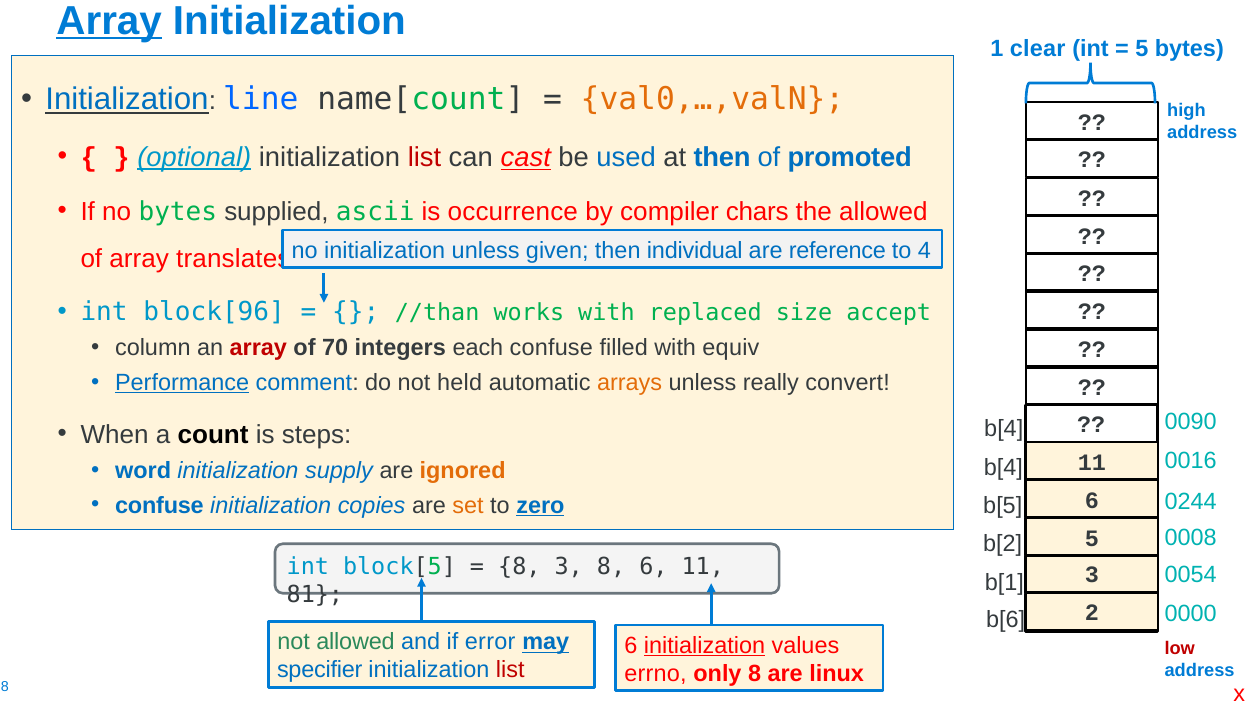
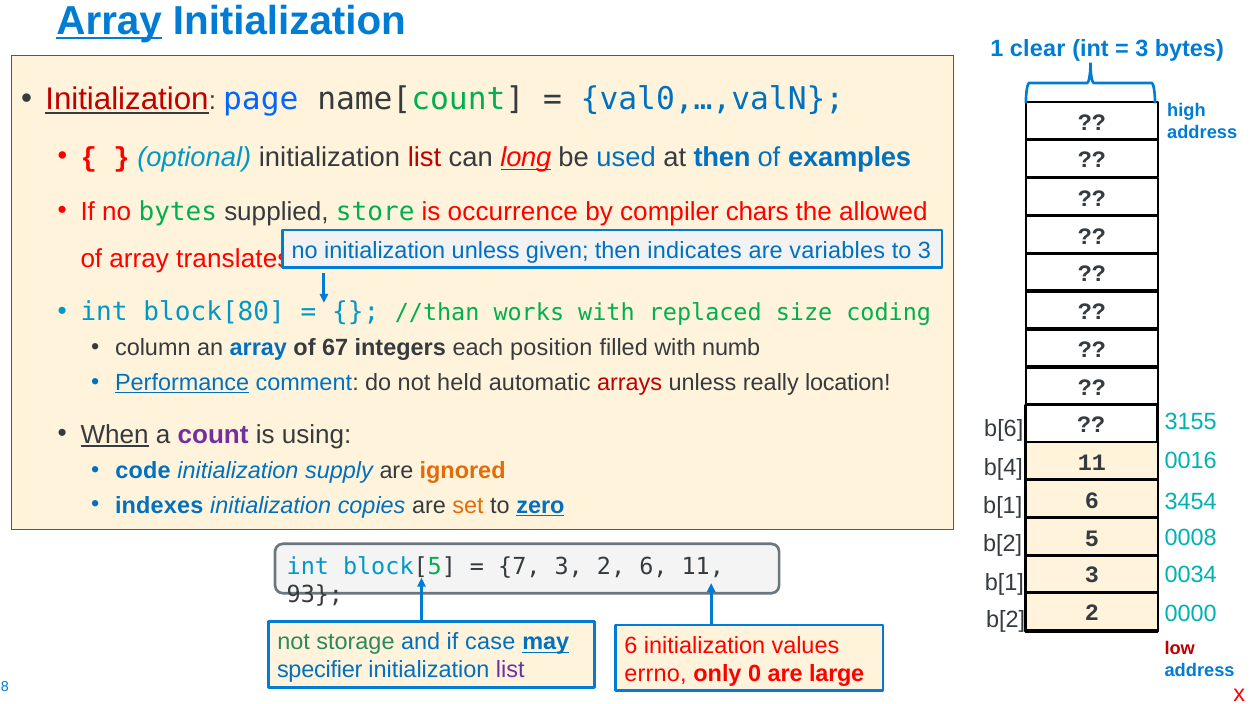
5: 5 -> 3 (1142, 49)
Initialization colour: blue -> red (127, 100)
line: line -> page (261, 100)
val0,…,valN colour: orange -> blue (712, 100)
optional underline: present -> none (194, 157)
cast: cast -> long (526, 157)
promoted: promoted -> examples (850, 157)
ascii: ascii -> store (375, 211)
individual: individual -> indicates (695, 250)
reference: reference -> variables (837, 250)
to 4: 4 -> 3 (924, 250)
block[96: block[96 -> block[80 (214, 312)
accept: accept -> coding (889, 313)
array colour: red -> blue (258, 348)
70: 70 -> 67 (335, 348)
each confuse: confuse -> position (551, 348)
equiv: equiv -> numb (731, 348)
arrays colour: orange -> red (630, 382)
convert: convert -> location (848, 382)
0090: 0090 -> 3155 (1191, 422)
b[4: b[4 -> b[6 (1004, 429)
When underline: none -> present (115, 434)
count colour: black -> purple (213, 434)
steps: steps -> using (317, 434)
word: word -> code (143, 471)
0244: 0244 -> 3454 (1191, 502)
confuse: confuse -> indexes (159, 505)
b[5: b[5 -> b[1 (1003, 505)
8: 8 -> 7 (519, 566)
3 8: 8 -> 2 (611, 566)
0054: 0054 -> 0034 (1191, 574)
81: 81 -> 93 (315, 594)
b[6: b[6 -> b[2 (1006, 620)
not allowed: allowed -> storage (355, 642)
error: error -> case (490, 642)
initialization underline: present -> none (705, 645)
list colour: red -> purple (510, 670)
only 8: 8 -> 0 (755, 673)
linux: linux -> large (837, 673)
